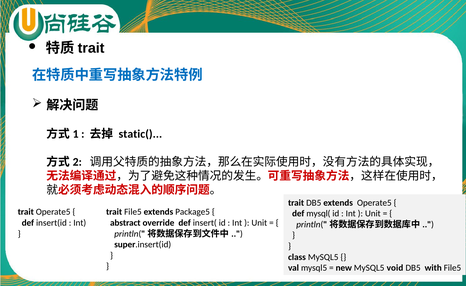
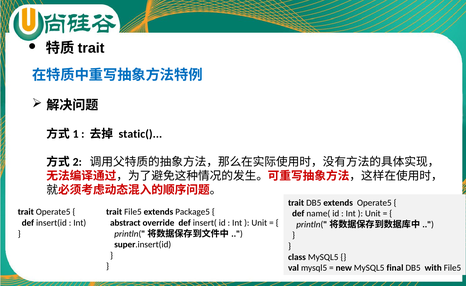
mysql(: mysql( -> name( (318, 214)
void: void -> final (395, 268)
